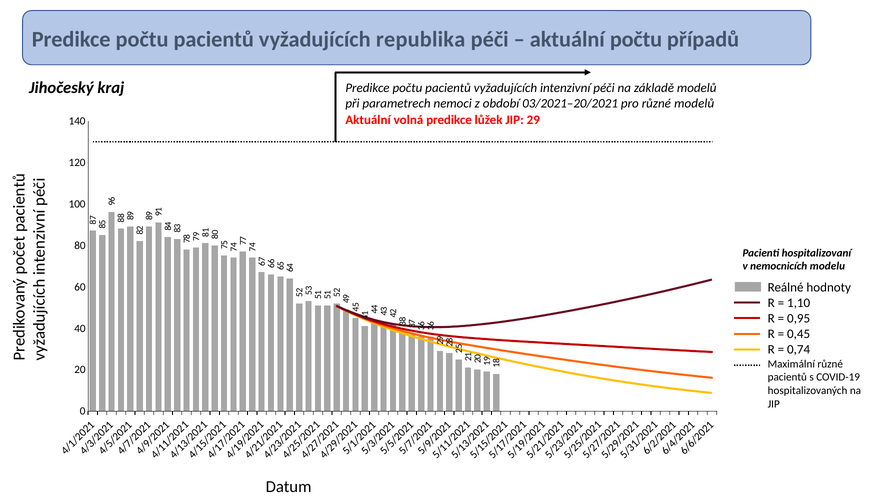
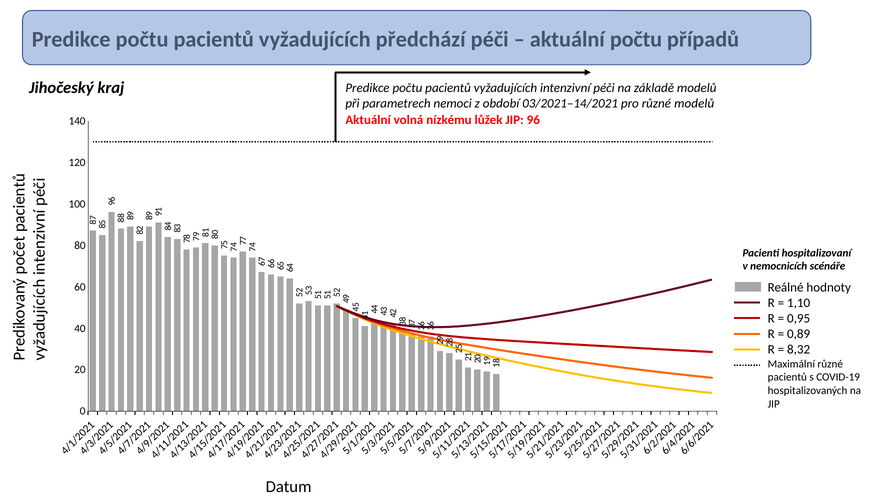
republika: republika -> předchází (421, 39)
03/2021–20/2021: 03/2021–20/2021 -> 03/2021–14/2021 (570, 104)
volná predikce: predikce -> nízkému (449, 120)
29: 29 -> 96 (533, 120)
modelu: modelu -> scénáře (828, 266)
0,45: 0,45 -> 0,89 (799, 334)
0,74: 0,74 -> 8,32 (799, 350)
